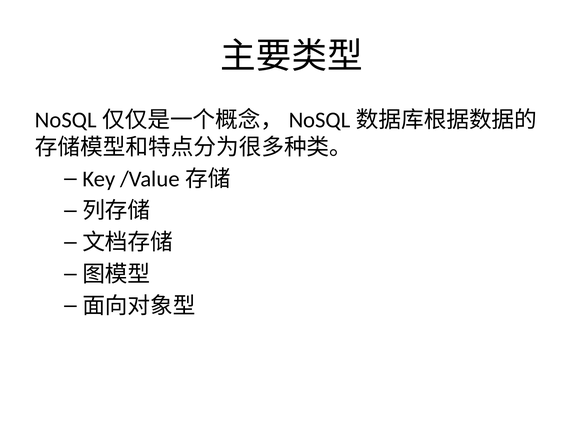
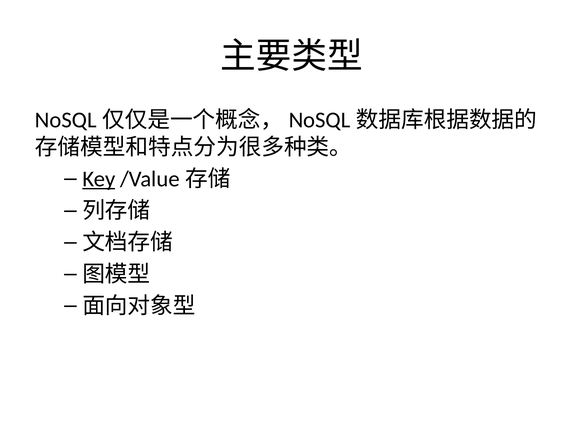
Key underline: none -> present (99, 179)
